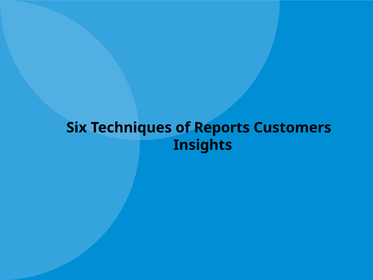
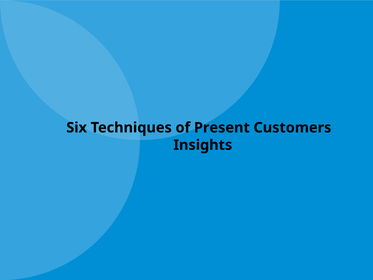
Reports: Reports -> Present (222, 128)
